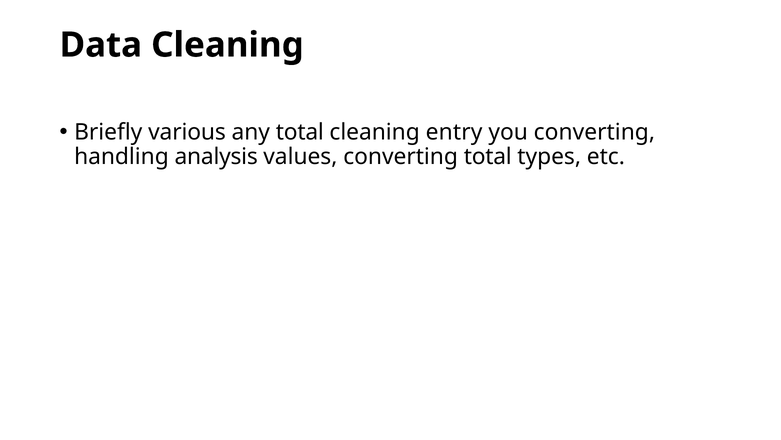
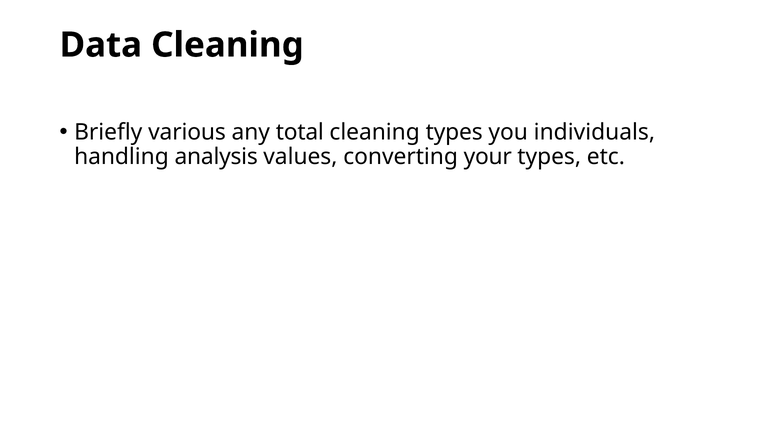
cleaning entry: entry -> types (454, 132)
you converting: converting -> individuals (594, 132)
converting total: total -> your (488, 157)
